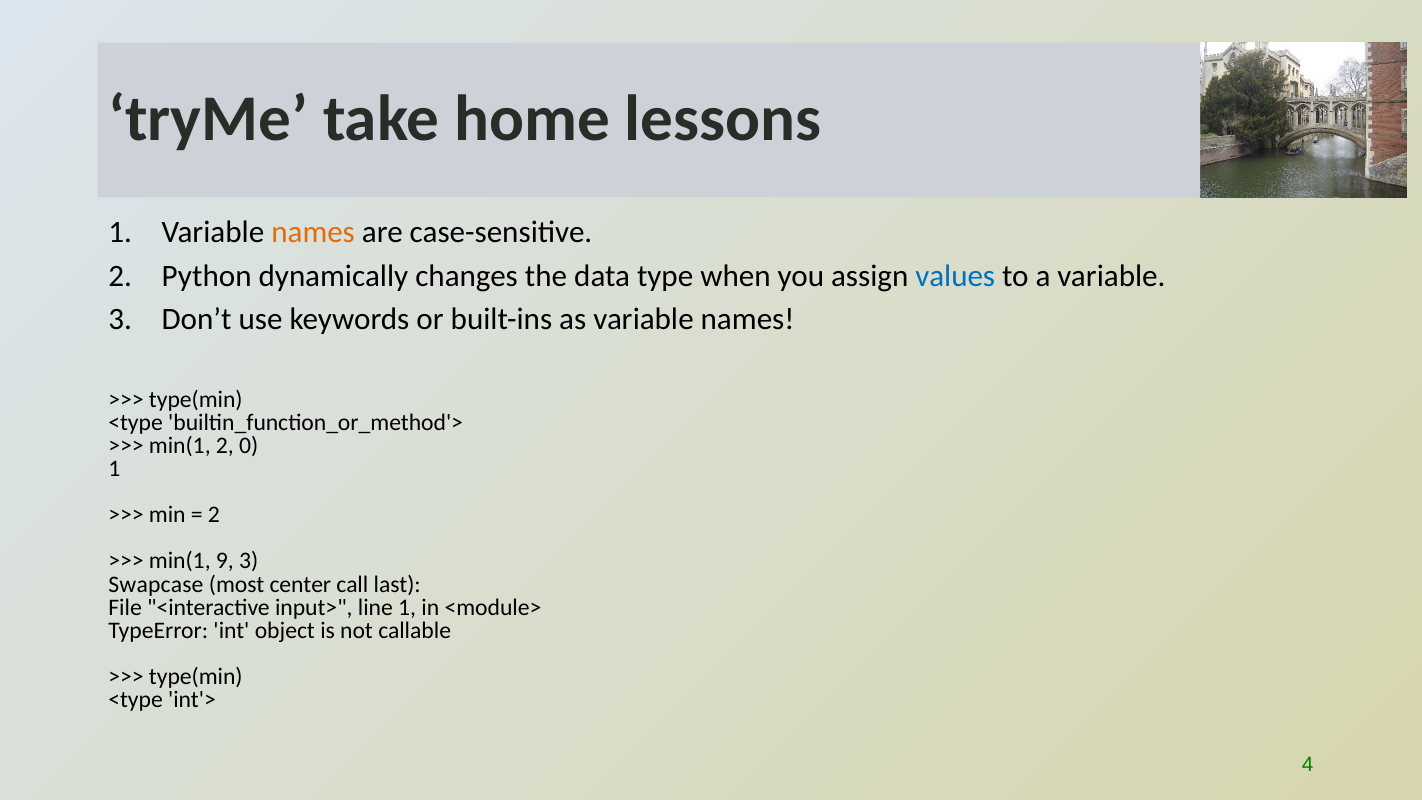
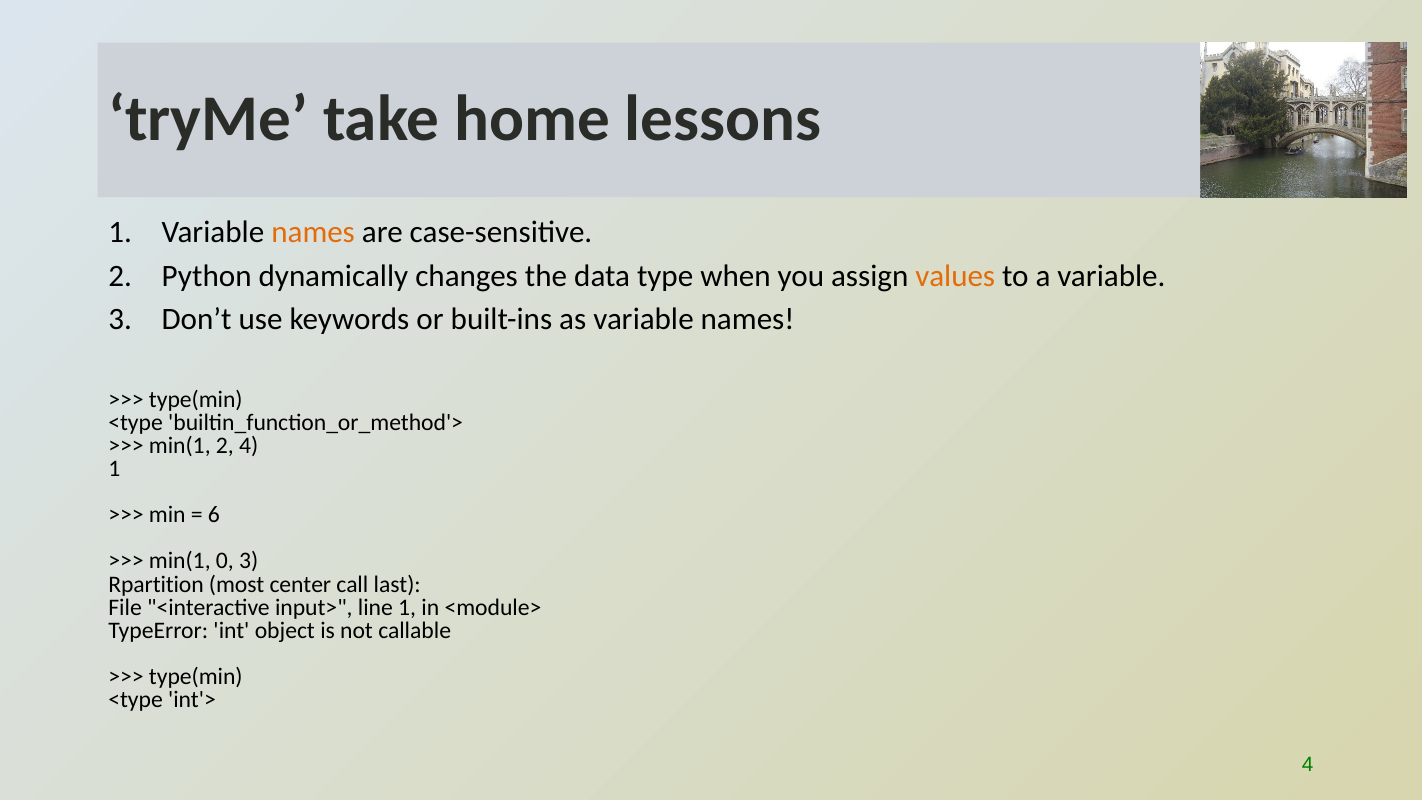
values colour: blue -> orange (955, 276)
2 0: 0 -> 4 (249, 446)
2: 2 -> 6 (214, 515)
9: 9 -> 0 (225, 561)
Swapcase: Swapcase -> Rpartition (156, 584)
